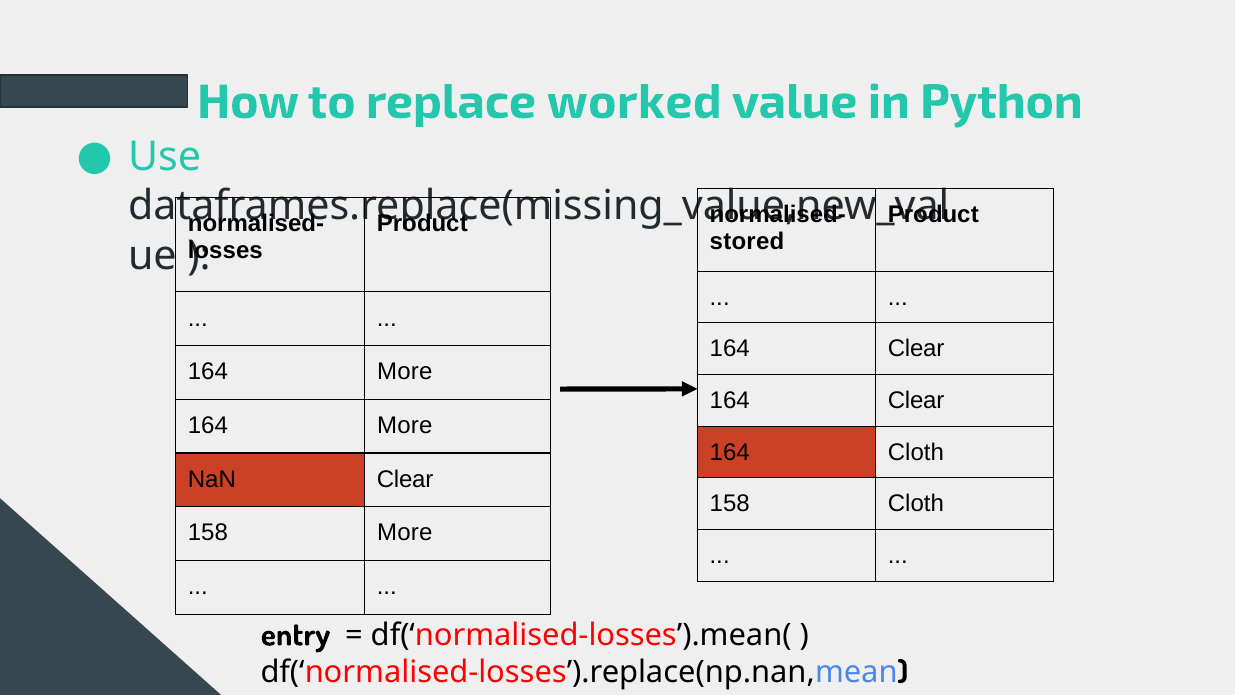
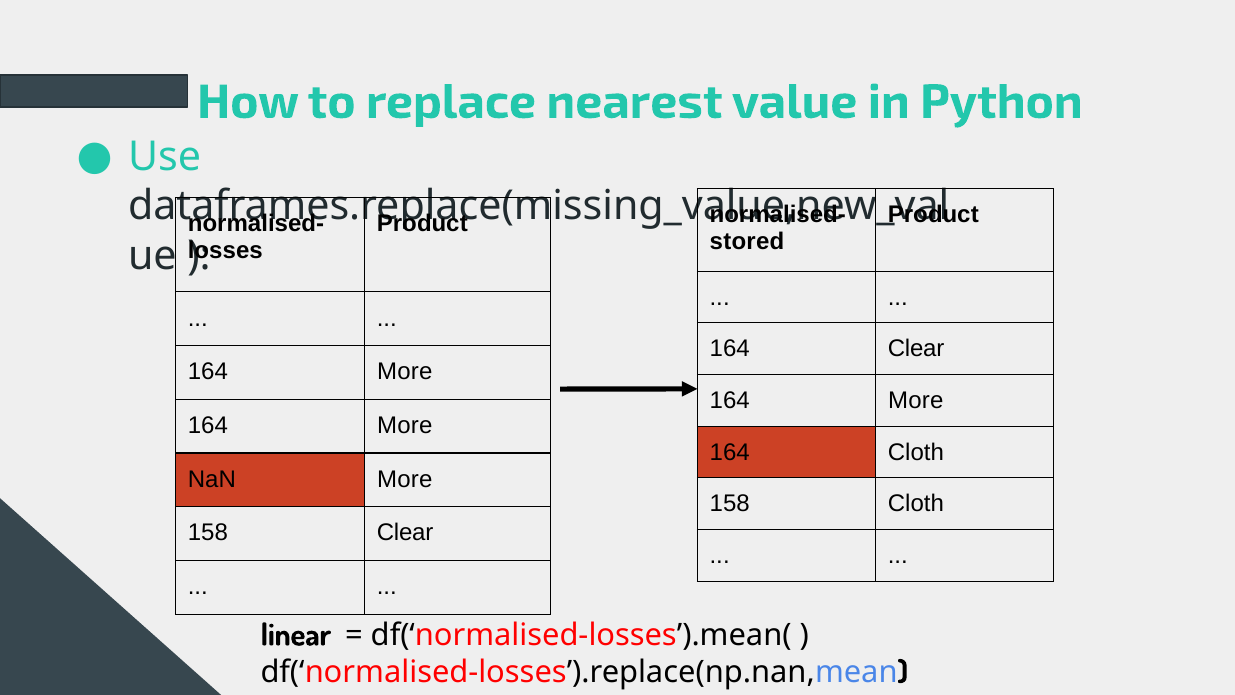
worked: worked -> nearest (634, 102)
Clear: Clear -> More (916, 401)
NaN Clear: Clear -> More (405, 479)
158 More: More -> Clear (405, 533)
entry: entry -> linear (296, 635)
